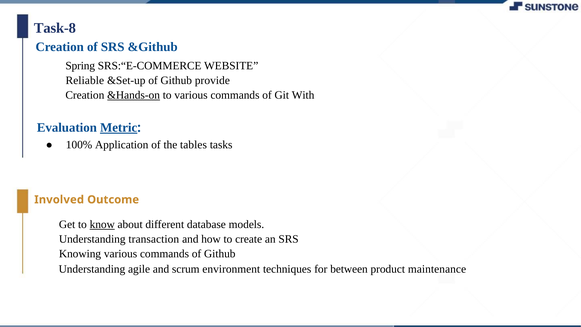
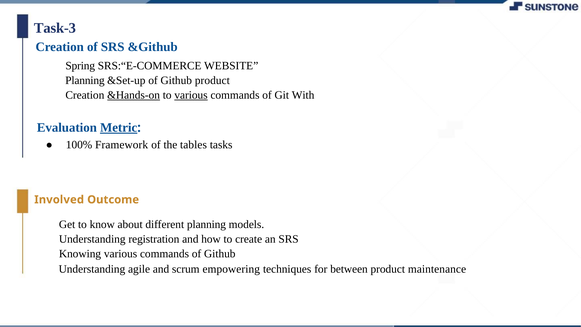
Task-8: Task-8 -> Task-3 (55, 28)
Reliable: Reliable -> Planning (85, 80)
Github provide: provide -> product (212, 80)
various underline: none -> present (191, 95)
Application: Application -> Framework (122, 145)
know underline: present -> none (102, 224)
different database: database -> planning (206, 224)
transaction: transaction -> registration (154, 239)
environment: environment -> empowering (231, 269)
